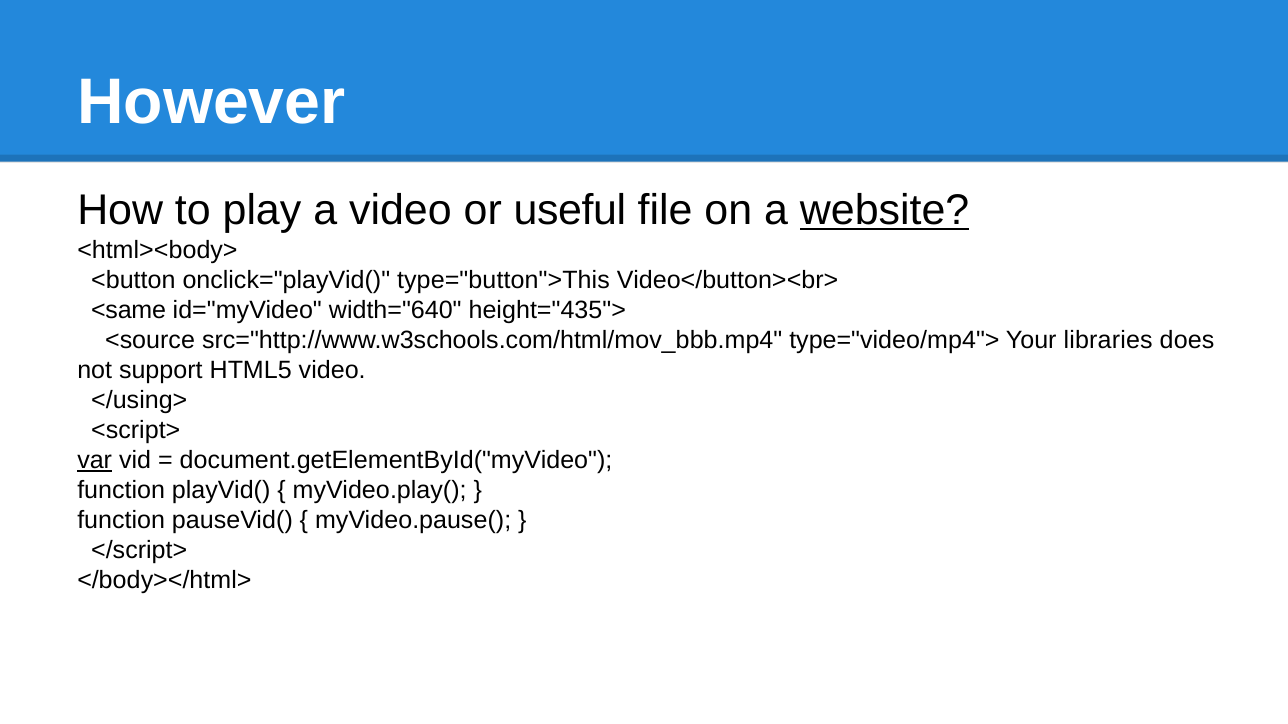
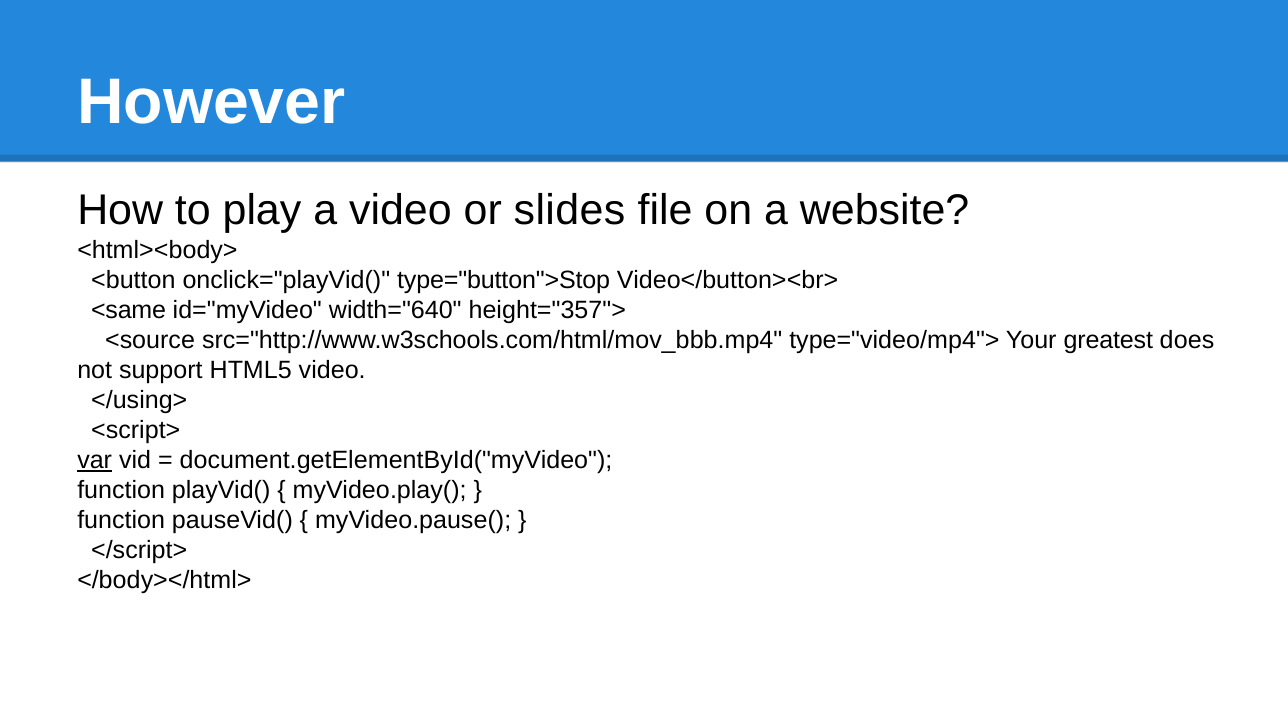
useful: useful -> slides (570, 211)
website underline: present -> none (885, 211)
type="button">This: type="button">This -> type="button">Stop (504, 280)
height="435">: height="435"> -> height="357"> (547, 310)
libraries: libraries -> greatest (1108, 340)
